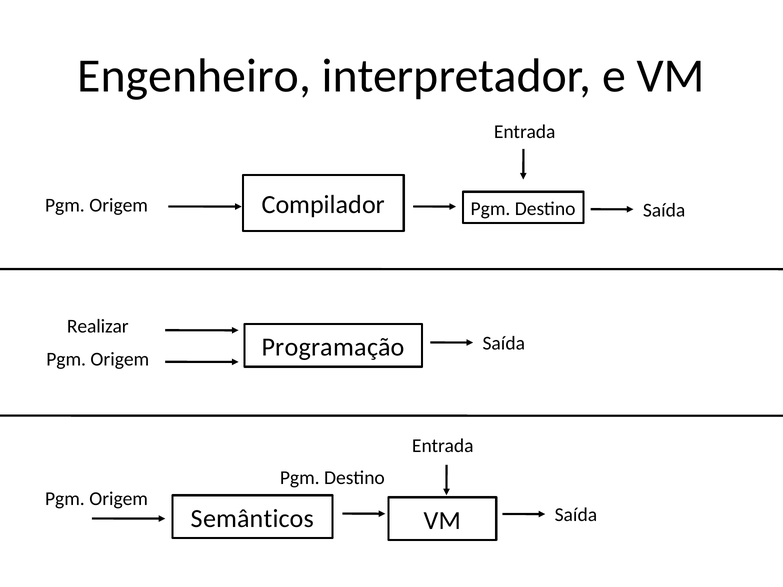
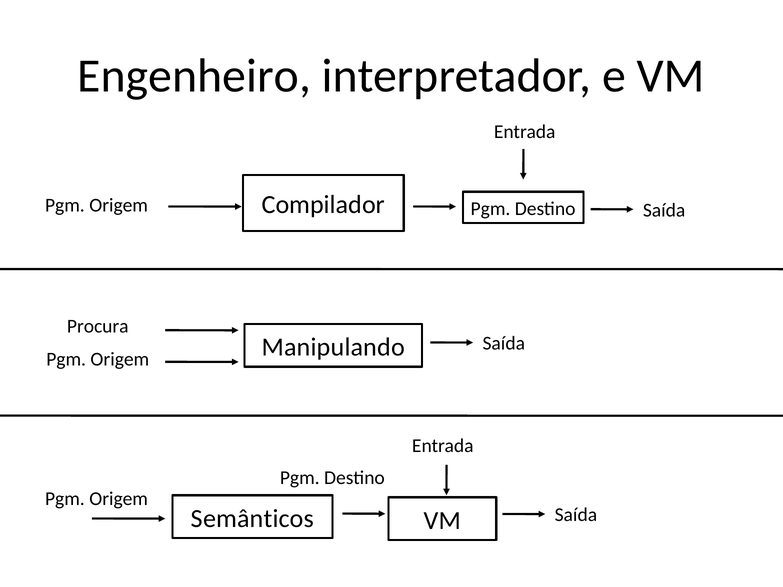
Realizar: Realizar -> Procura (98, 326)
Programação: Programação -> Manipulando (333, 347)
